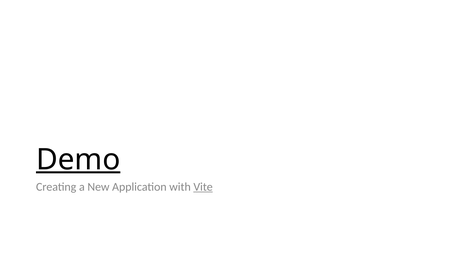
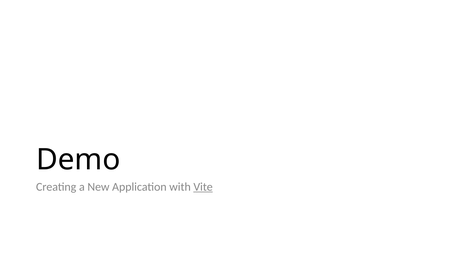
Demo underline: present -> none (78, 160)
